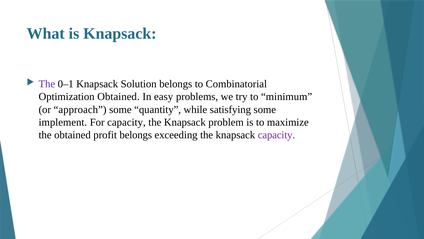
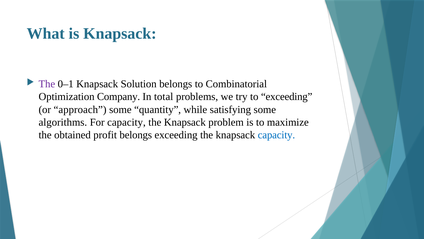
Optimization Obtained: Obtained -> Company (119, 97)
easy: easy -> total (164, 97)
to minimum: minimum -> exceeding (287, 97)
implement: implement -> algorithms (63, 122)
capacity colour: purple -> blue (276, 135)
